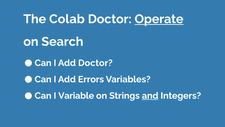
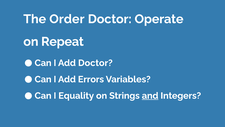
Colab: Colab -> Order (67, 19)
Operate underline: present -> none (159, 19)
Search: Search -> Repeat (62, 41)
Variable: Variable -> Equality (76, 95)
